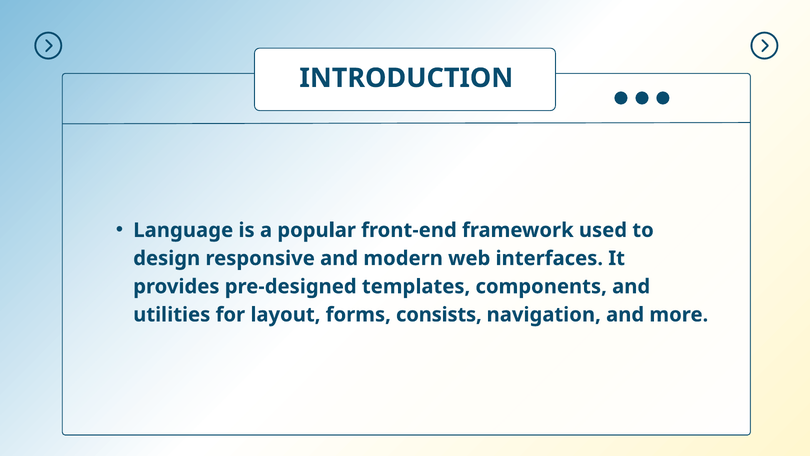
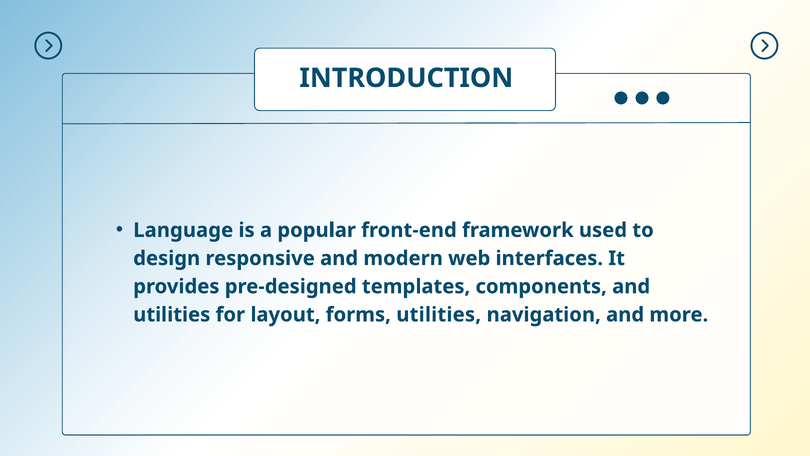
forms consists: consists -> utilities (439, 314)
